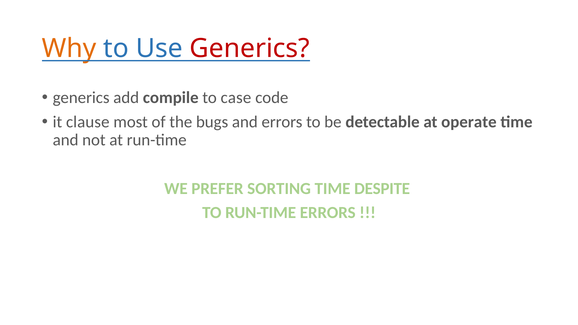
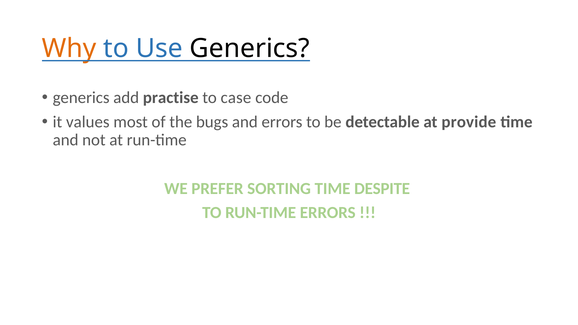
Generics colour: red -> black (250, 49)
compile: compile -> practise (171, 98)
clause: clause -> values (88, 122)
operate: operate -> provide (469, 122)
